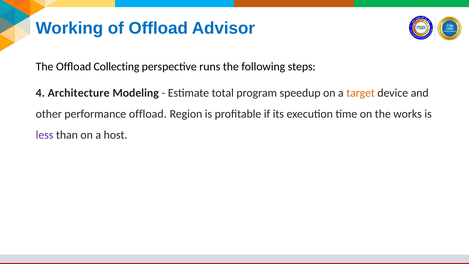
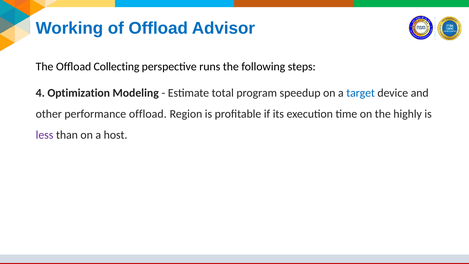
Architecture: Architecture -> Optimization (79, 93)
target colour: orange -> blue (361, 93)
works: works -> highly (408, 114)
